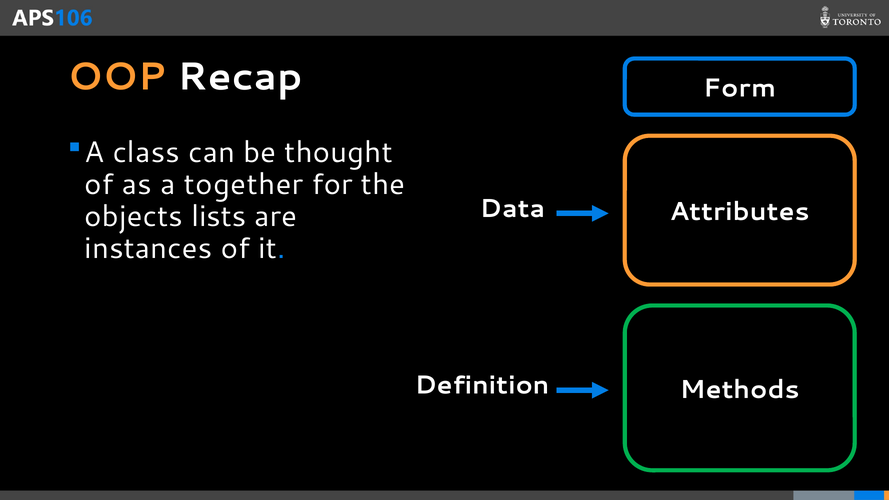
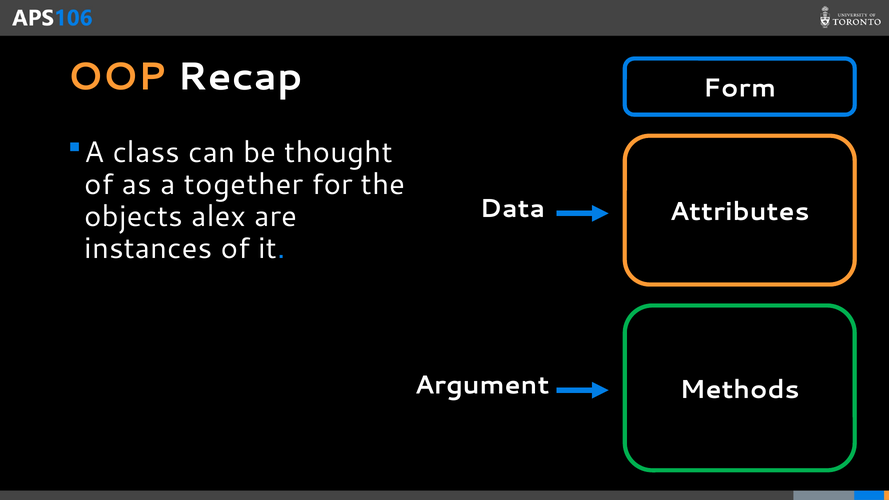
lists: lists -> alex (219, 216)
Definition: Definition -> Argument (482, 385)
